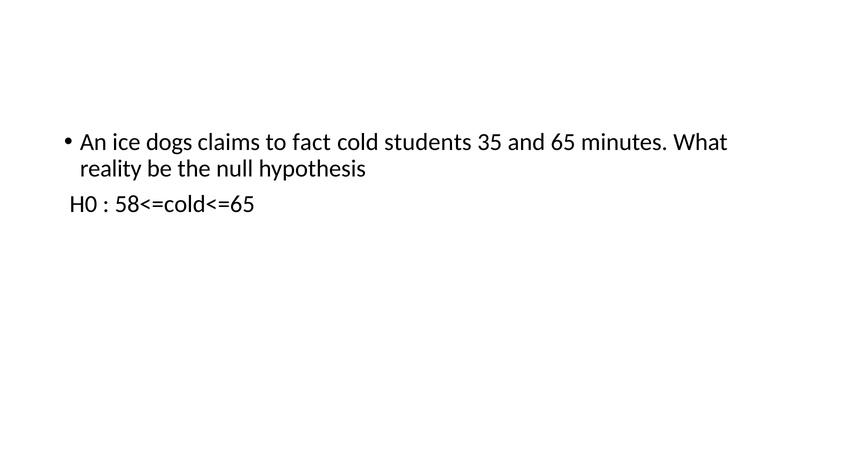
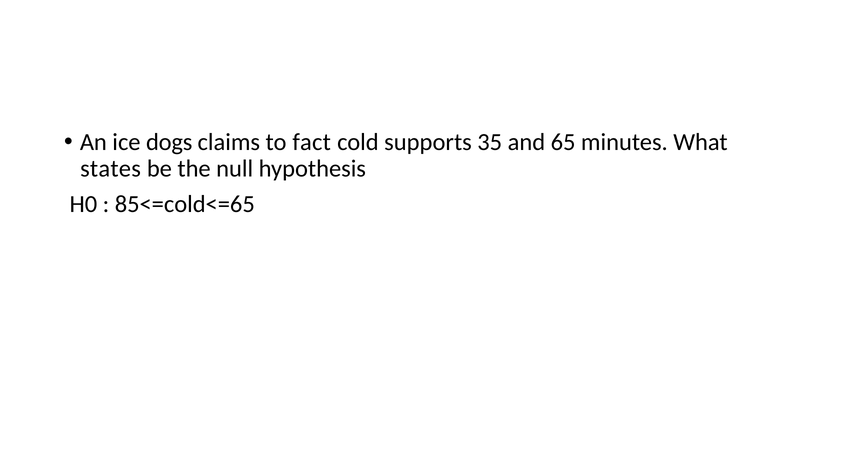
students: students -> supports (428, 142)
reality: reality -> states (111, 169)
58<=cold<=65: 58<=cold<=65 -> 85<=cold<=65 (185, 204)
